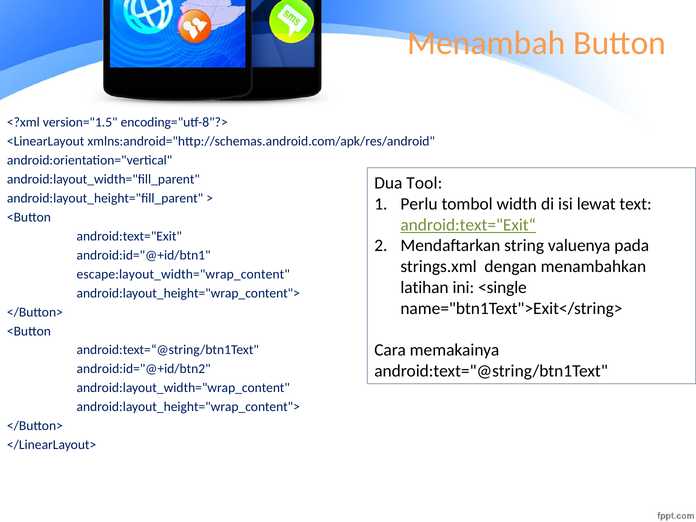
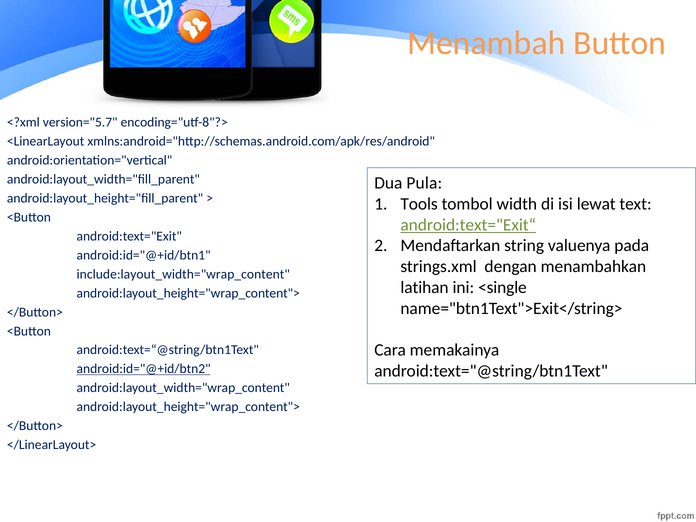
version="1.5: version="1.5 -> version="5.7 (80, 122)
Tool: Tool -> Pula (424, 183)
Perlu: Perlu -> Tools (419, 204)
escape:layout_width="wrap_content: escape:layout_width="wrap_content -> include:layout_width="wrap_content (183, 274)
android:id="@+id/btn2 underline: none -> present (144, 369)
